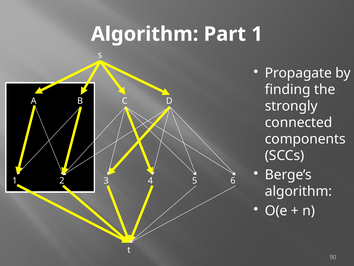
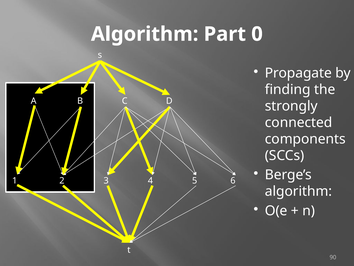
Part 1: 1 -> 0 (257, 34)
